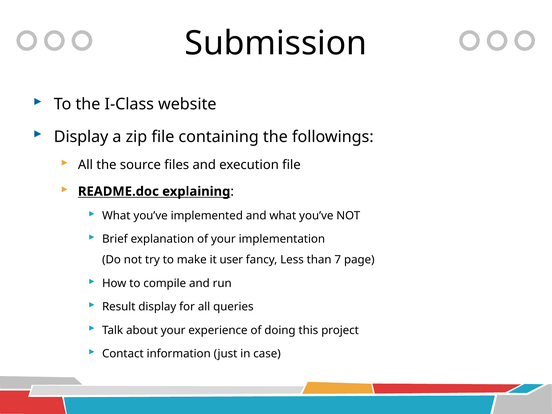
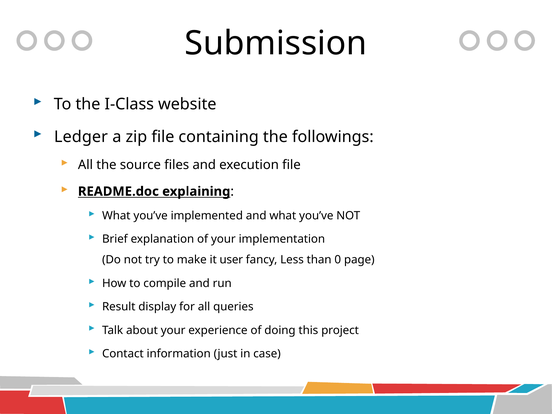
Display: Display -> Ledger (81, 137)
7: 7 -> 0 (338, 260)
